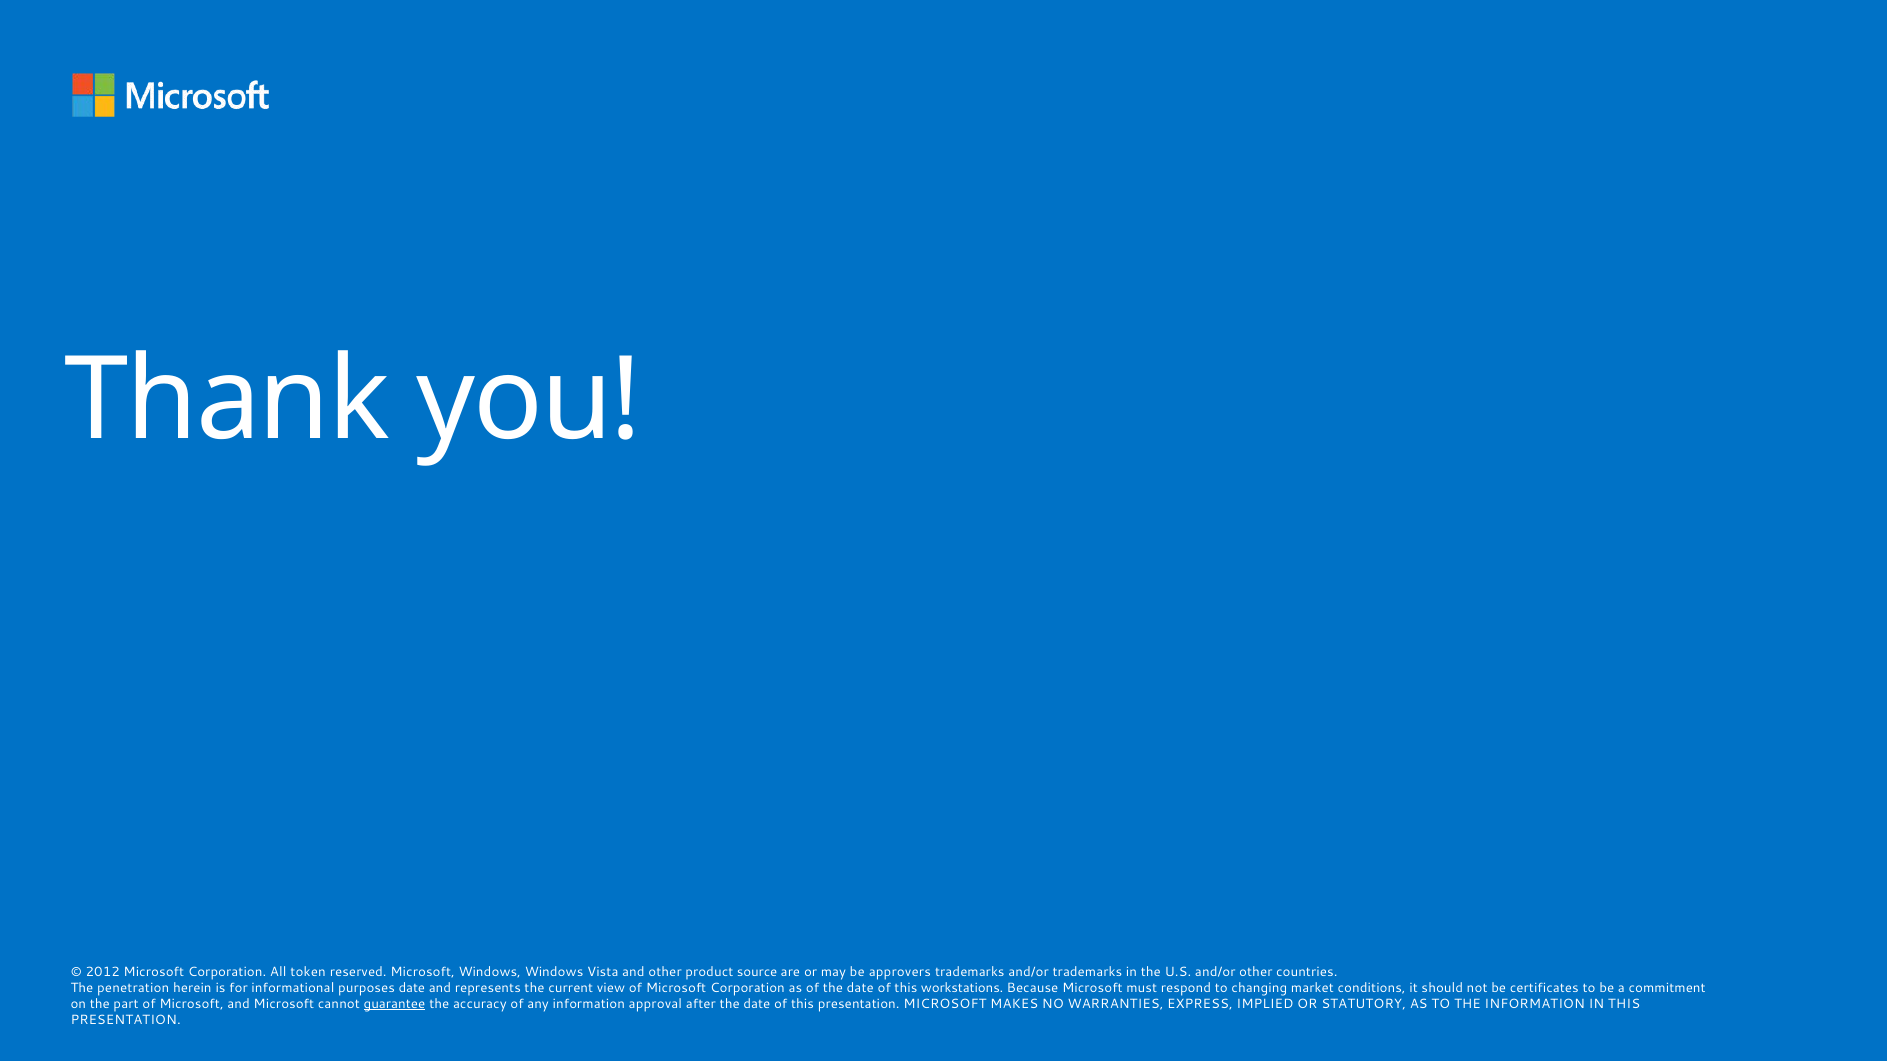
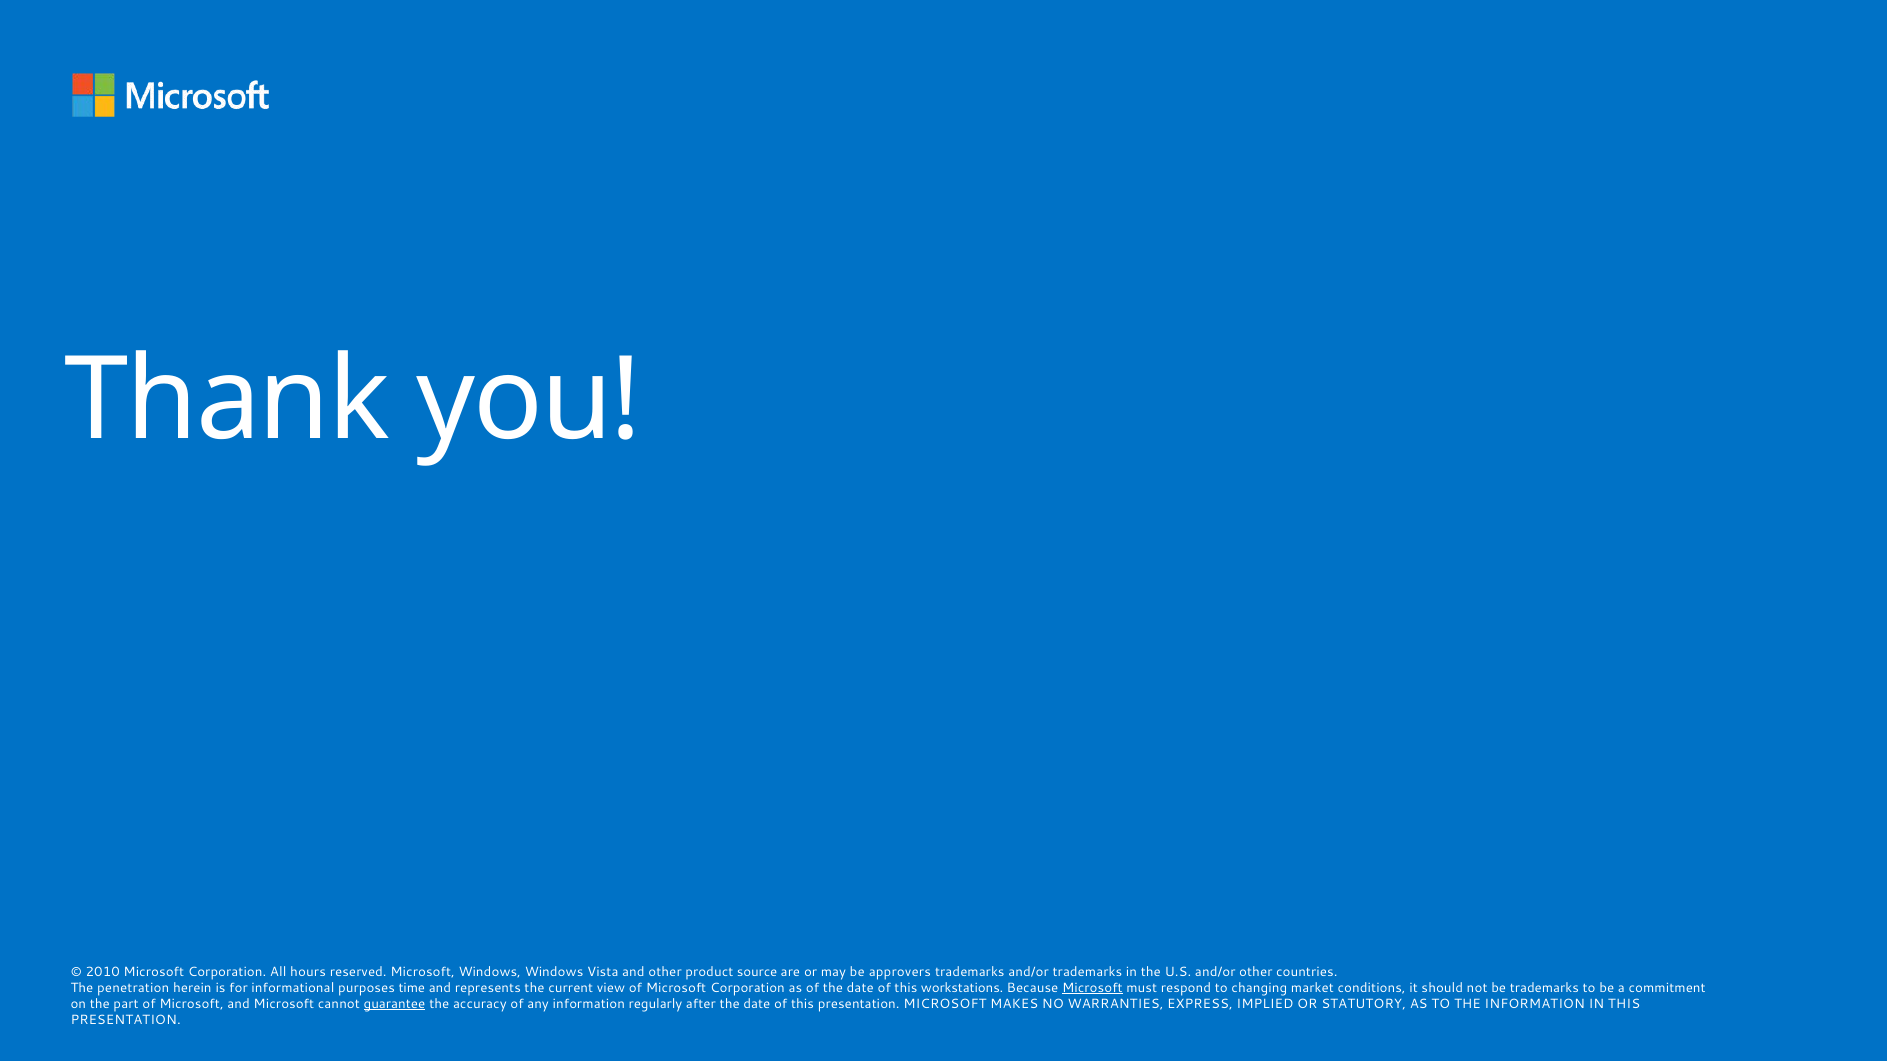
2012: 2012 -> 2010 (103, 972)
token: token -> hours (308, 972)
purposes date: date -> time (412, 988)
Microsoft underline: none -> present (1092, 988)
be certificates: certificates -> trademarks (1544, 988)
approval: approval -> regularly (656, 1004)
